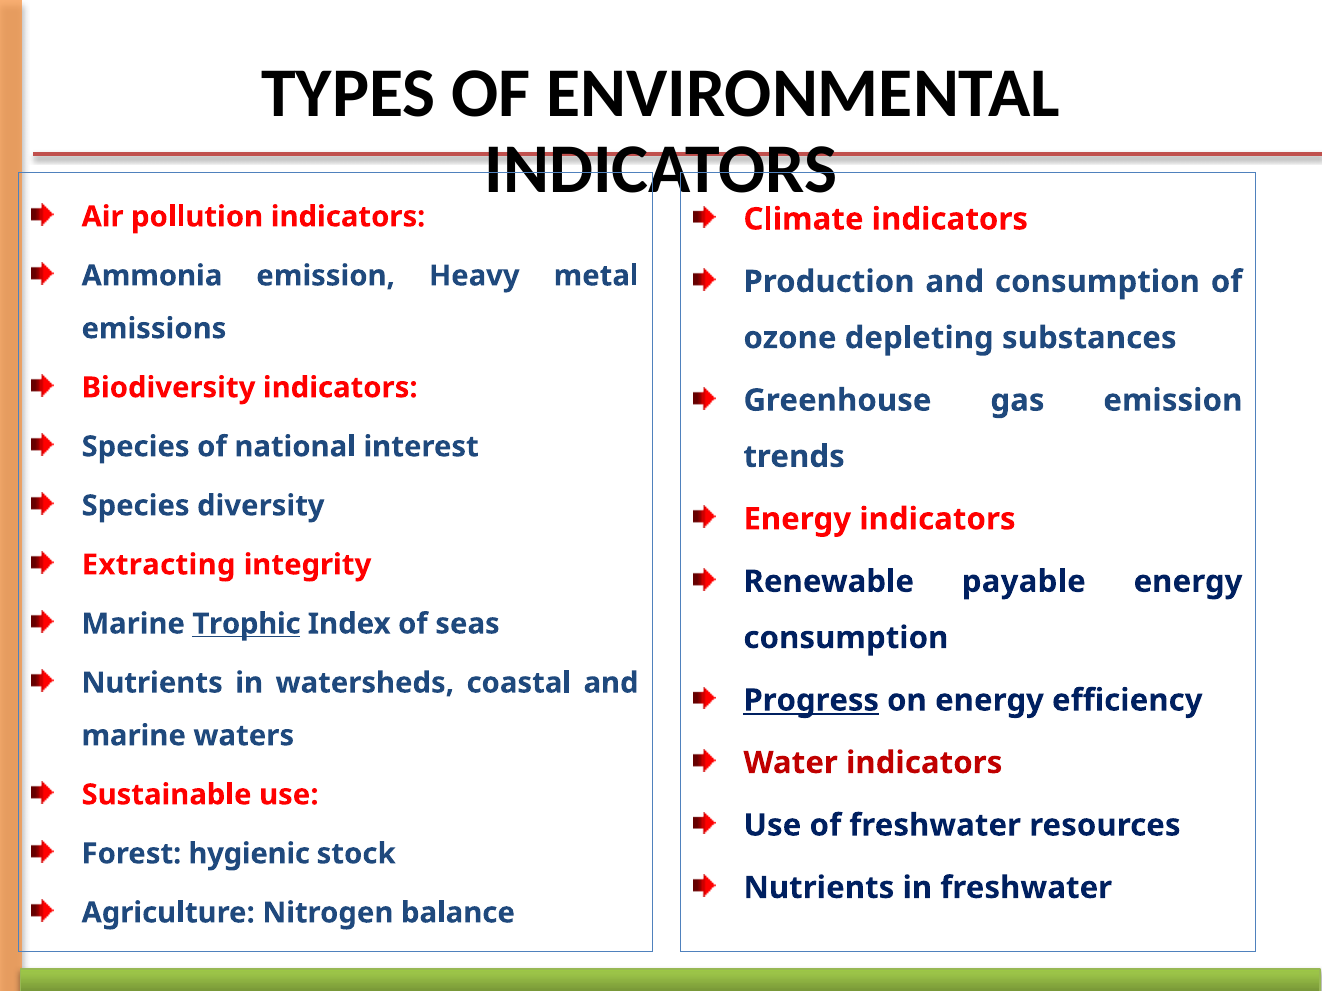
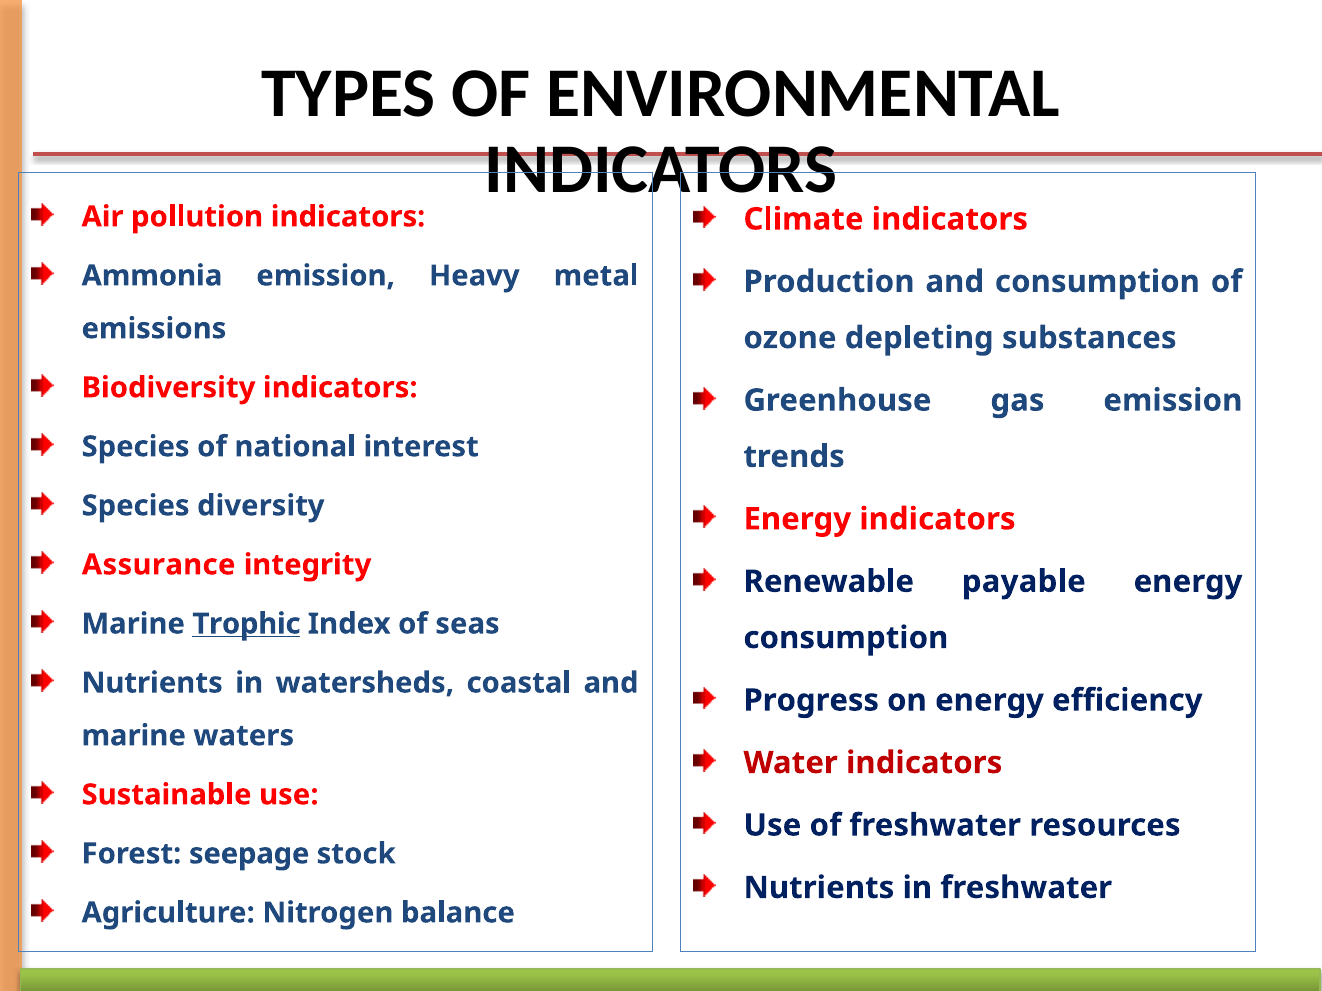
Extracting: Extracting -> Assurance (159, 565)
Progress underline: present -> none (811, 701)
hygienic: hygienic -> seepage (249, 854)
